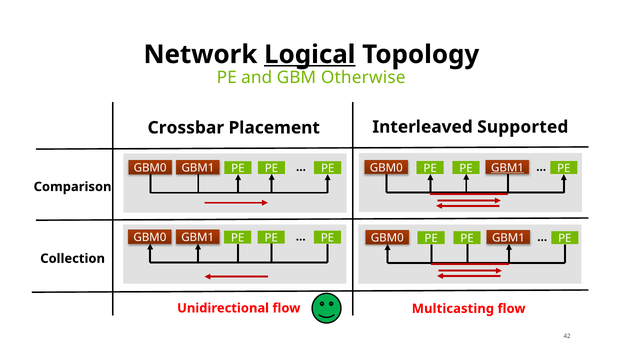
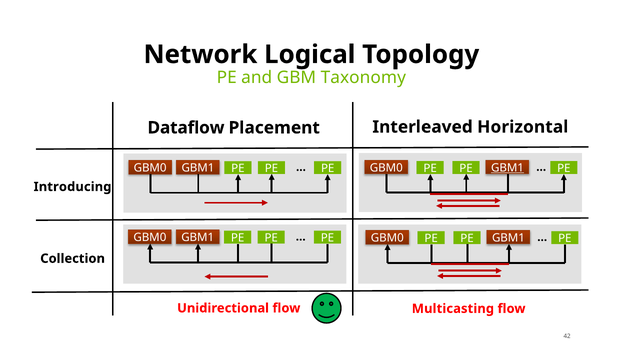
Logical underline: present -> none (310, 55)
Otherwise: Otherwise -> Taxonomy (363, 78)
Crossbar: Crossbar -> Dataflow (186, 128)
Supported: Supported -> Horizontal (523, 127)
Comparison: Comparison -> Introducing (73, 187)
